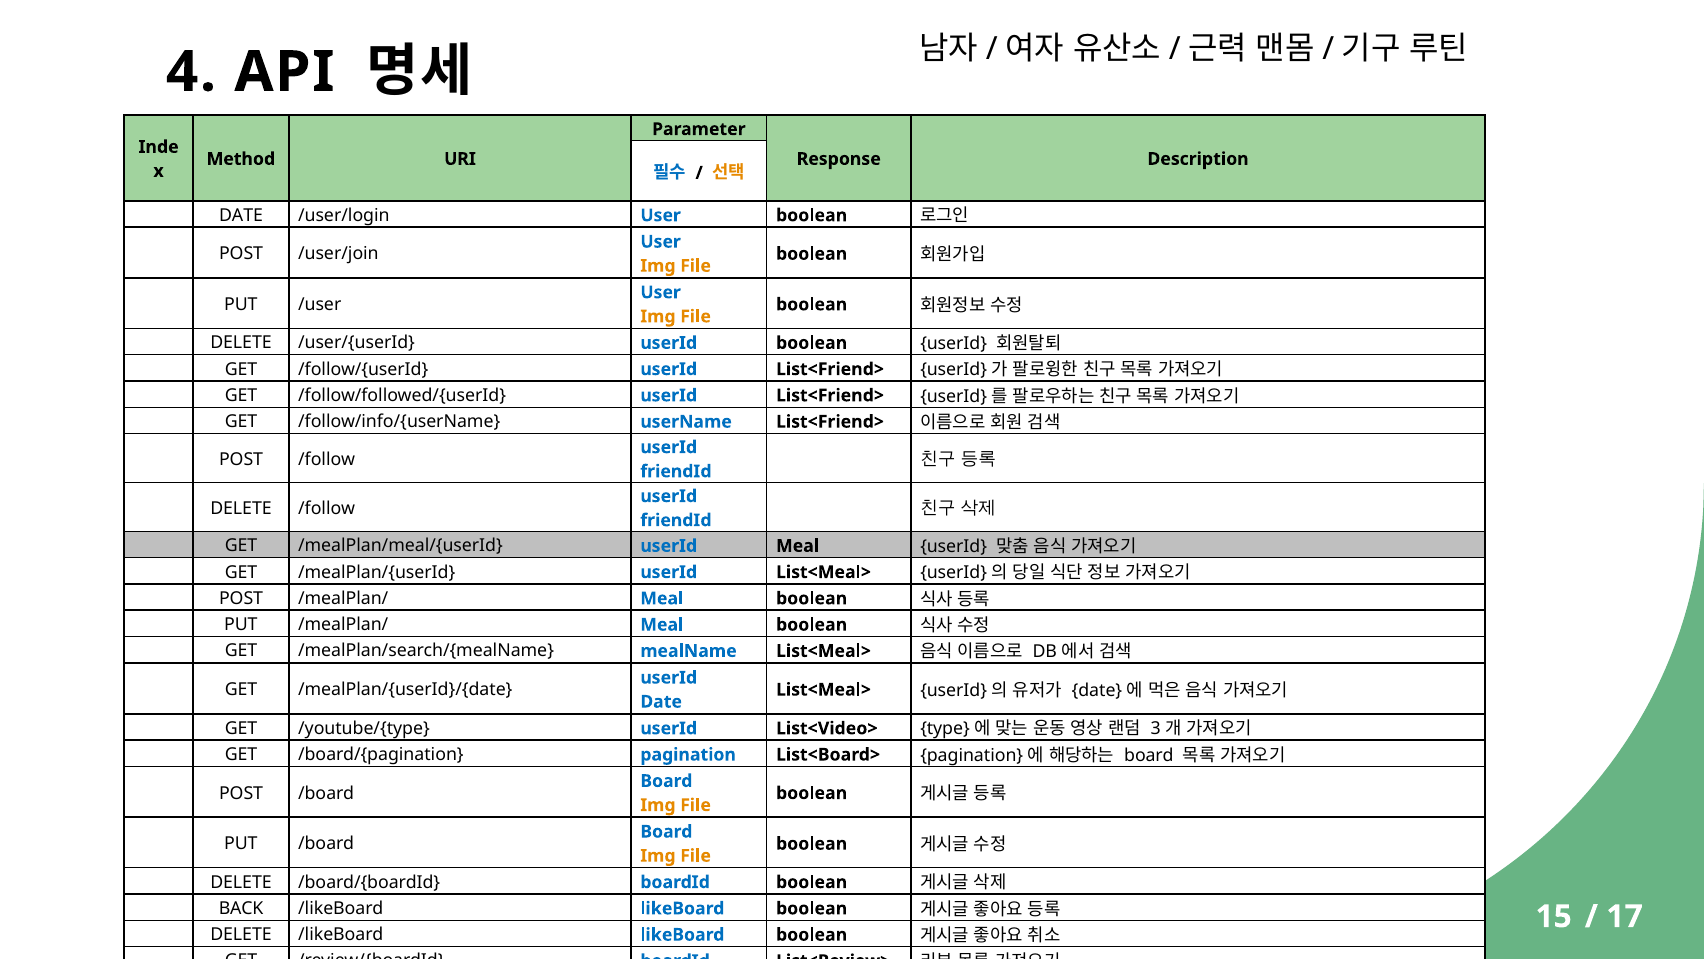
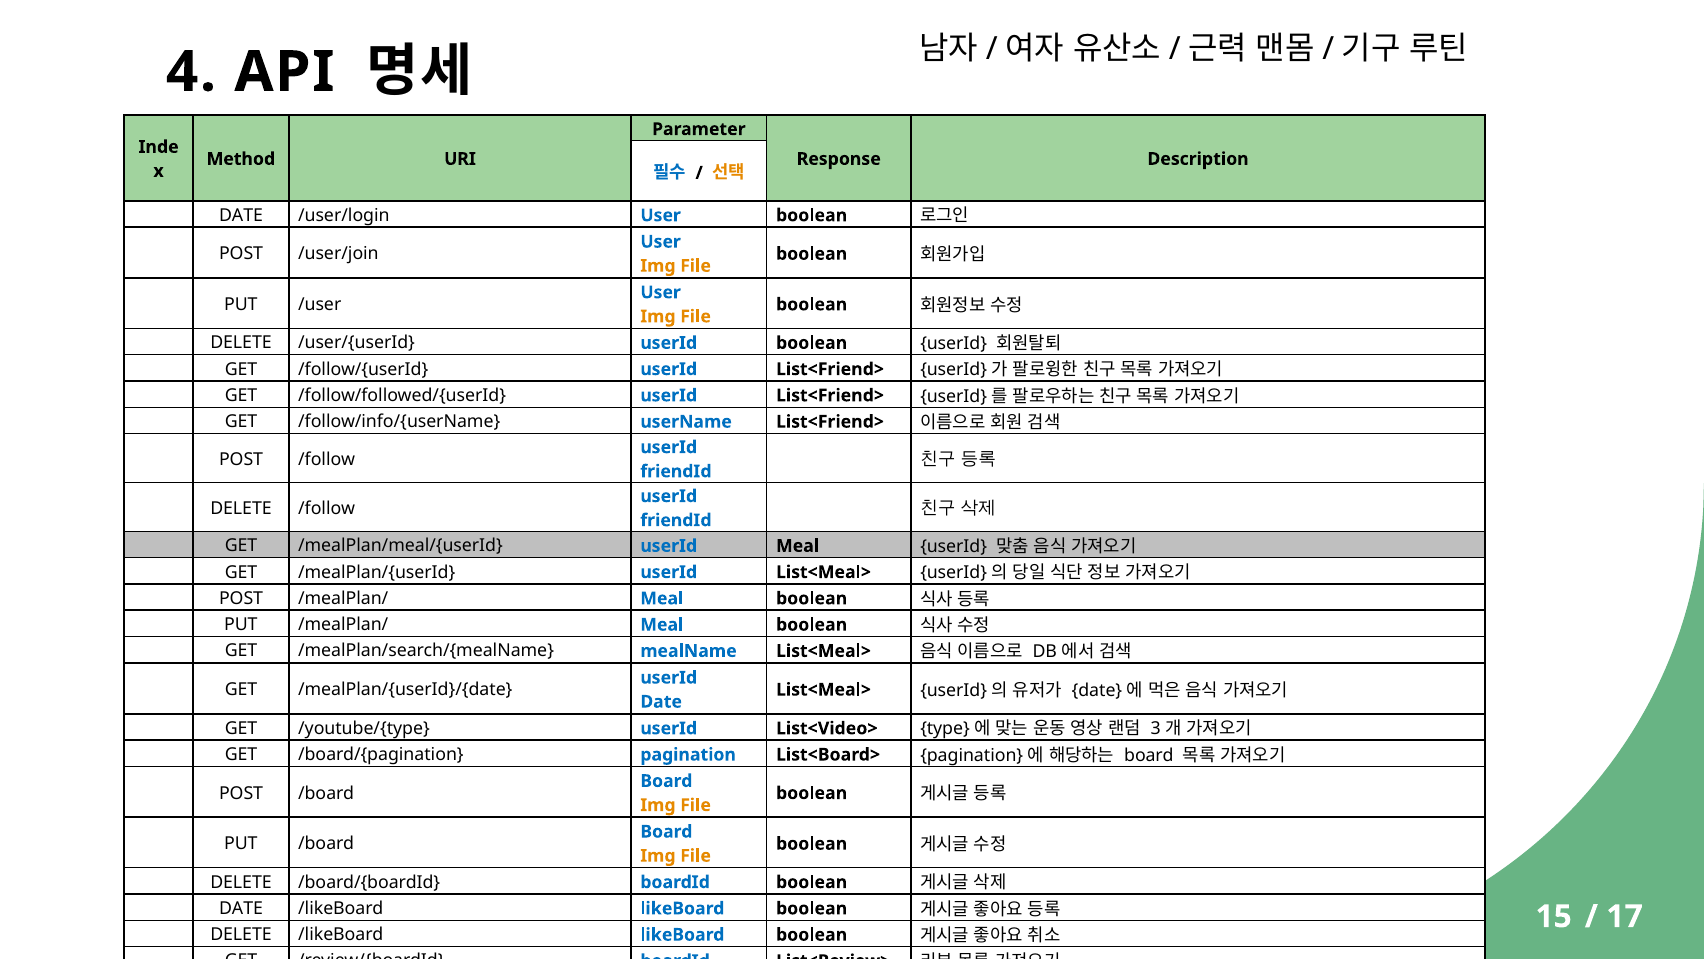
BACK: BACK -> DATE (241, 908)
